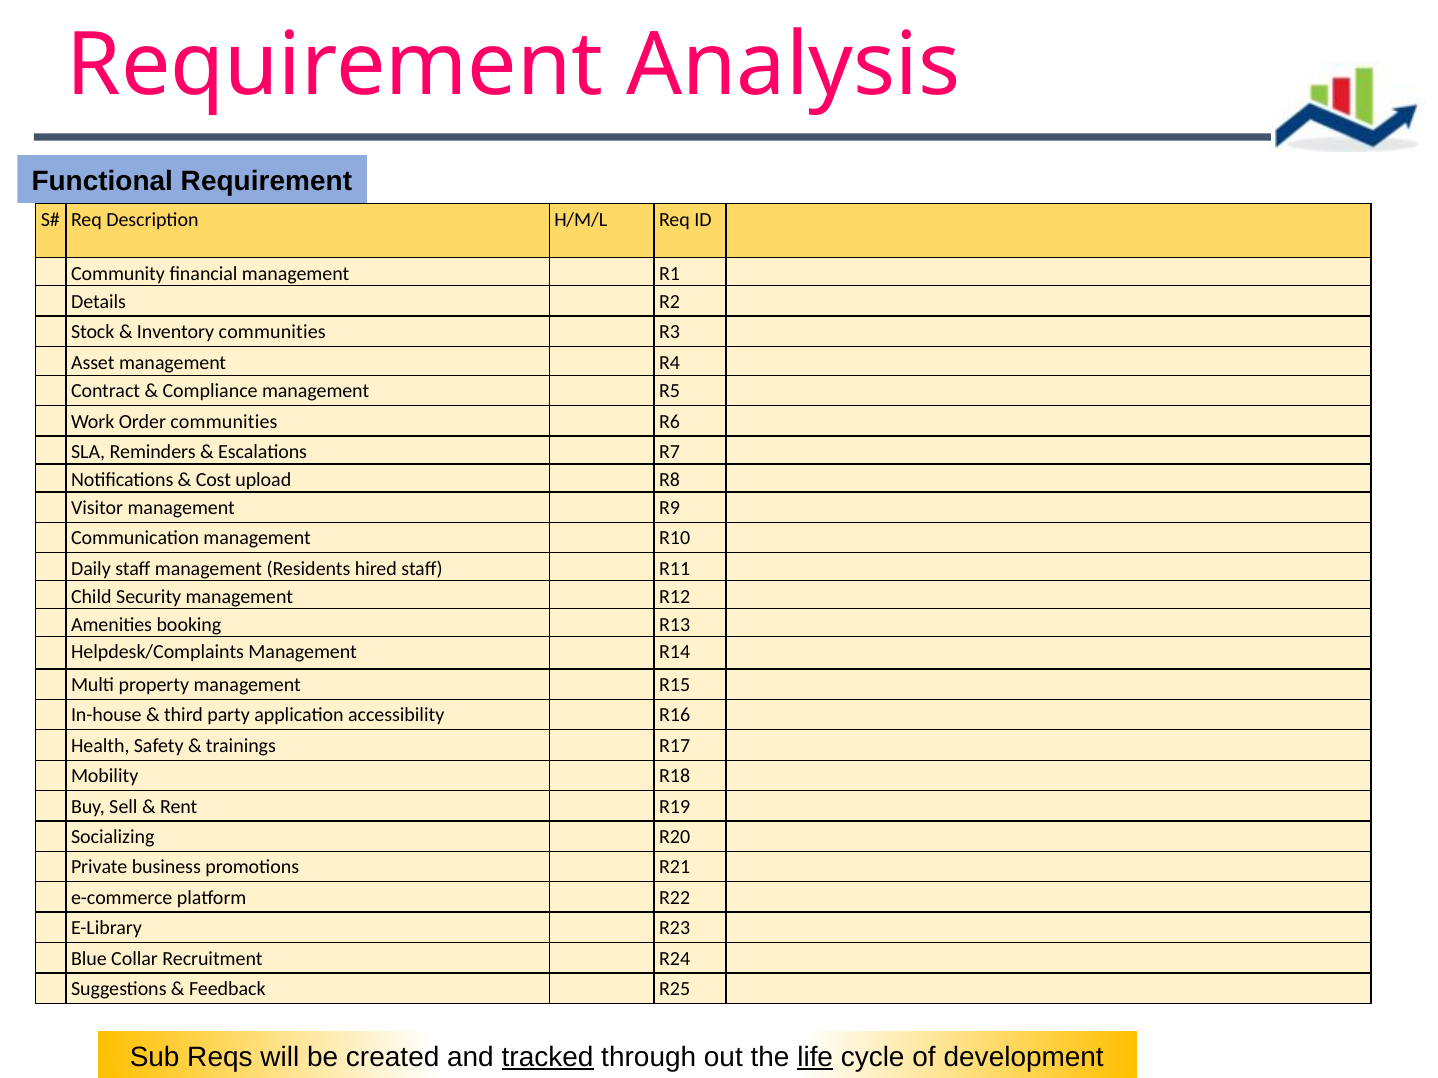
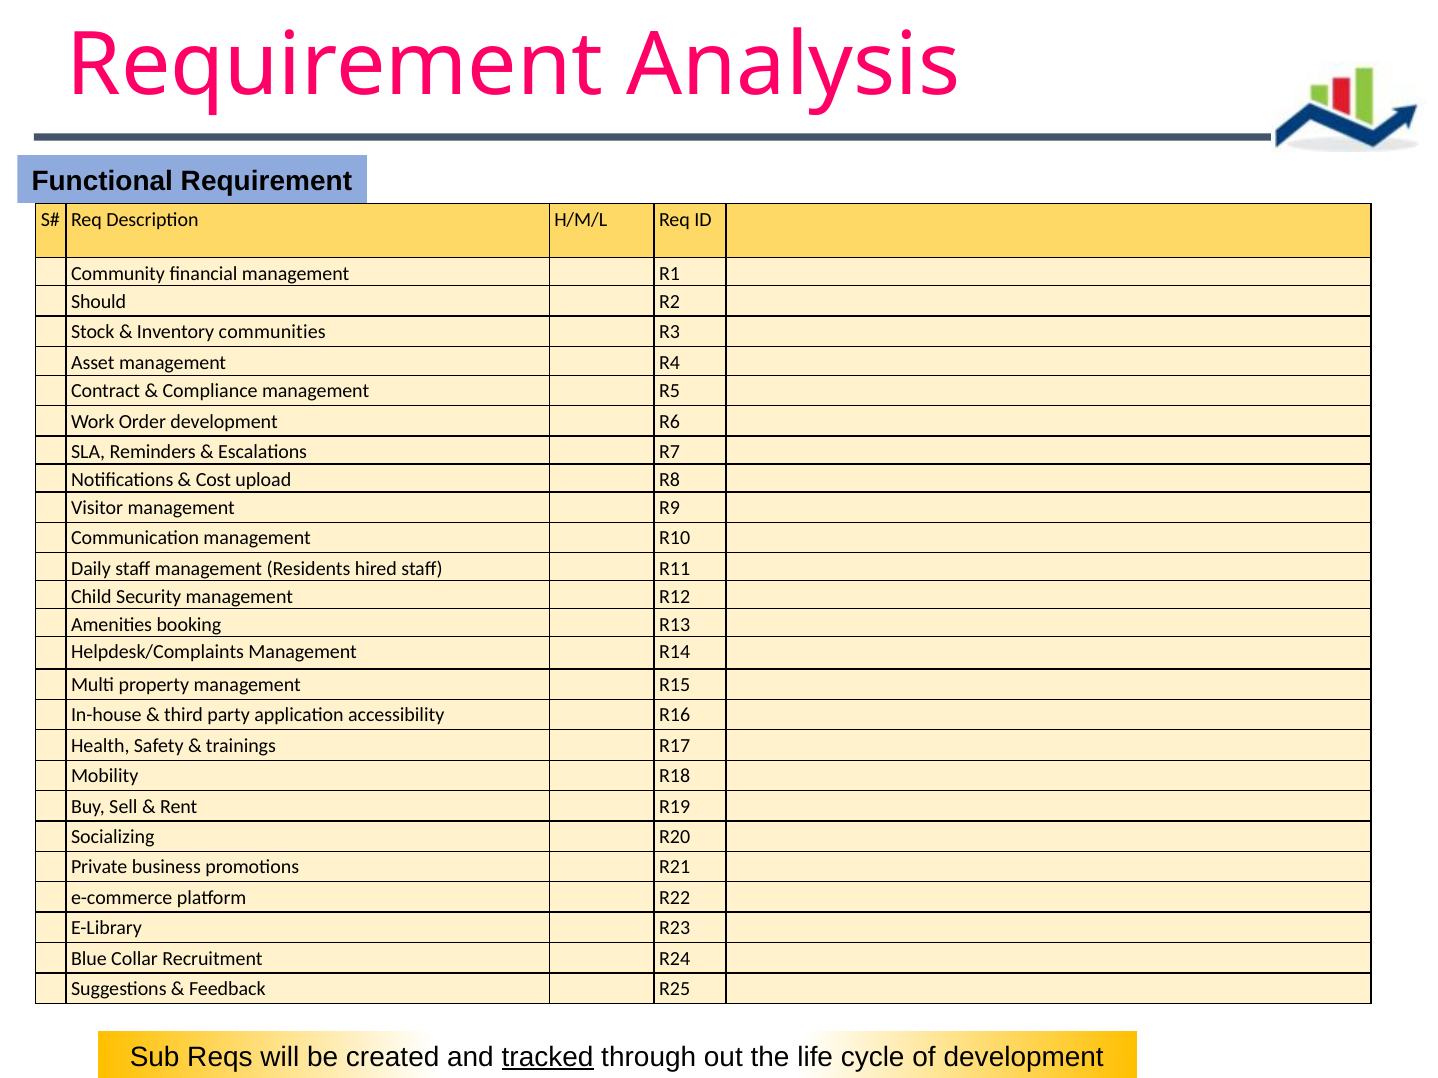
Details: Details -> Should (99, 302)
Order communities: communities -> development (224, 422)
life underline: present -> none (815, 1057)
